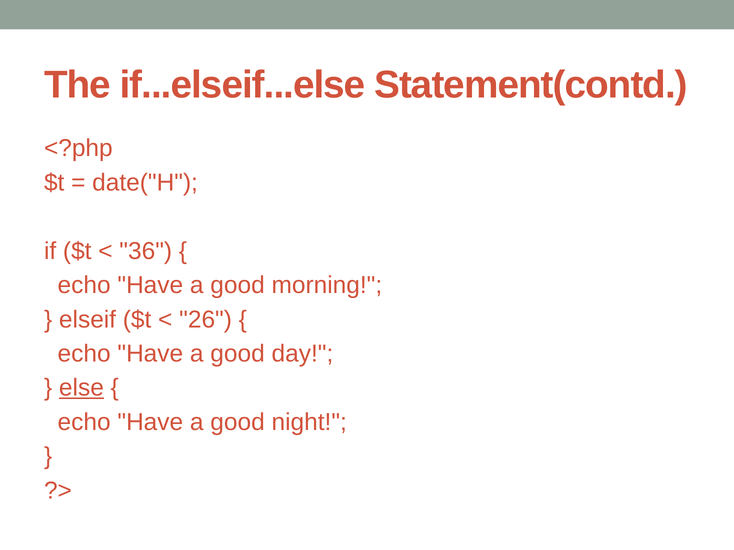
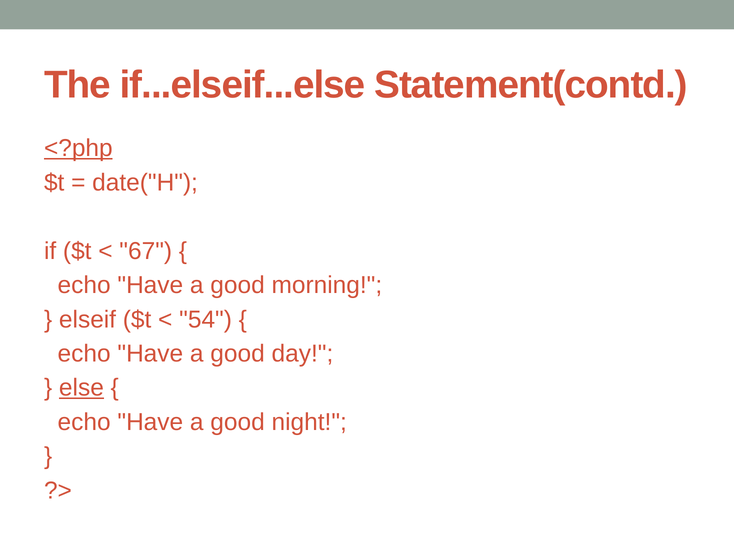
<?php underline: none -> present (78, 149)
36: 36 -> 67 (146, 251)
26: 26 -> 54 (206, 320)
